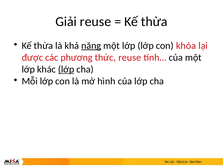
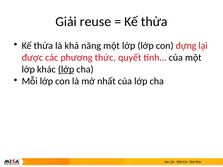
năng underline: present -> none (91, 46)
khóa: khóa -> dựng (186, 46)
thức reuse: reuse -> quyết (130, 58)
hình: hình -> nhất (106, 81)
